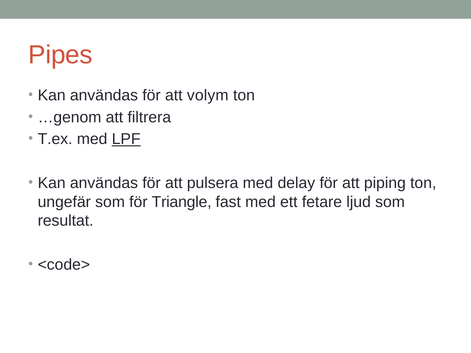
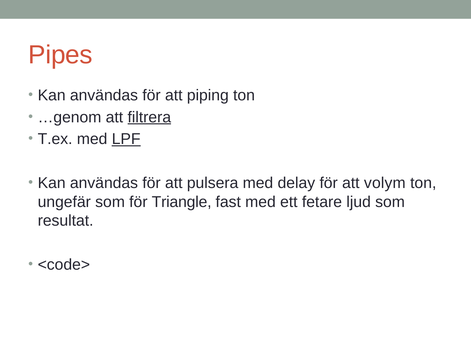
volym: volym -> piping (208, 95)
filtrera underline: none -> present (149, 117)
piping: piping -> volym (385, 183)
